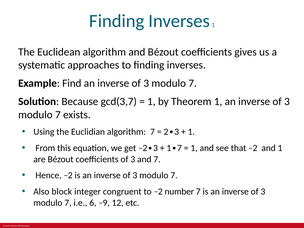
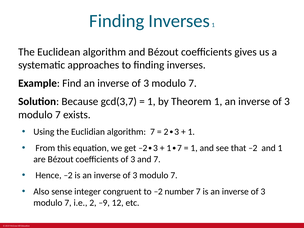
block: block -> sense (62, 192)
6: 6 -> 2 (93, 203)
